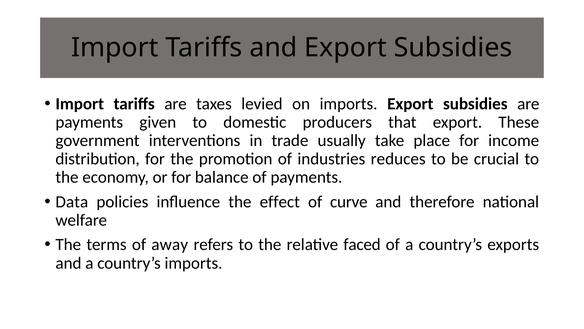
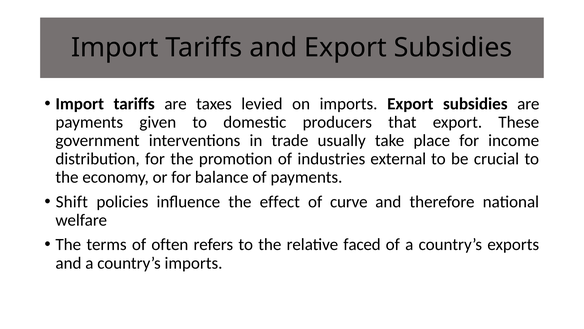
reduces: reduces -> external (398, 159)
Data: Data -> Shift (72, 201)
away: away -> often (170, 244)
